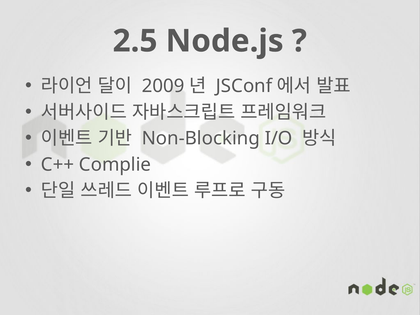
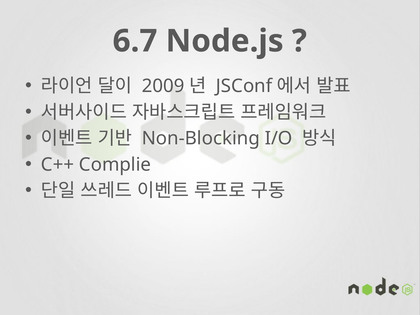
2.5: 2.5 -> 6.7 (135, 41)
